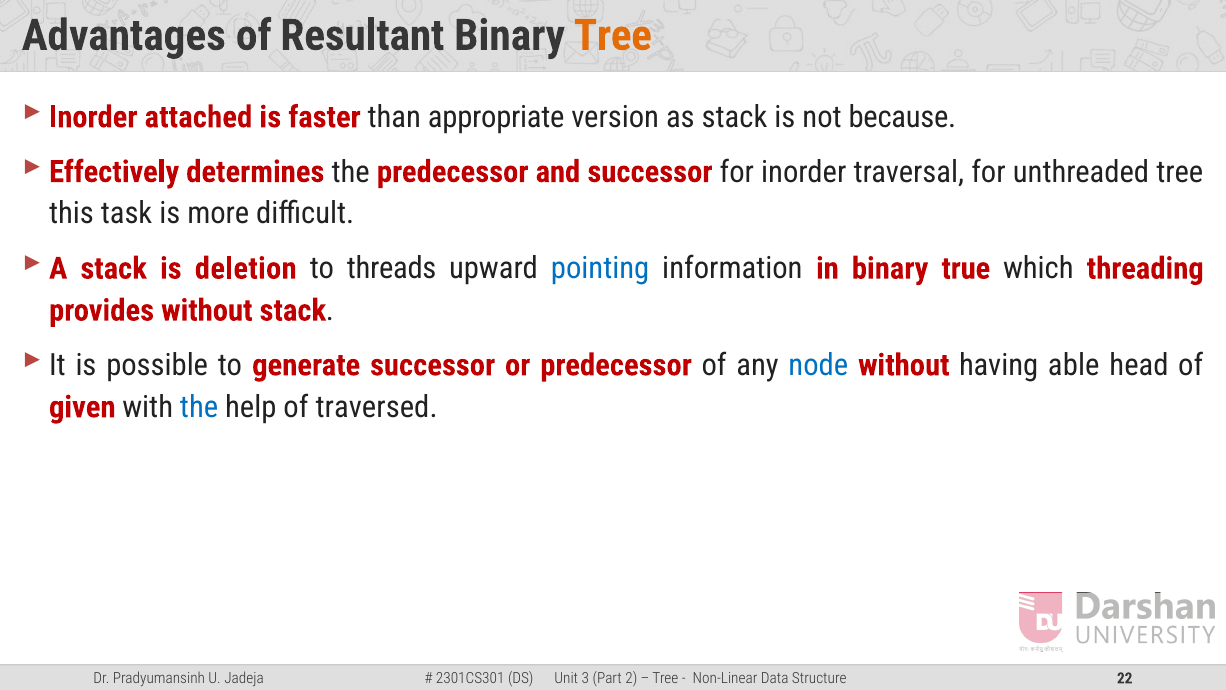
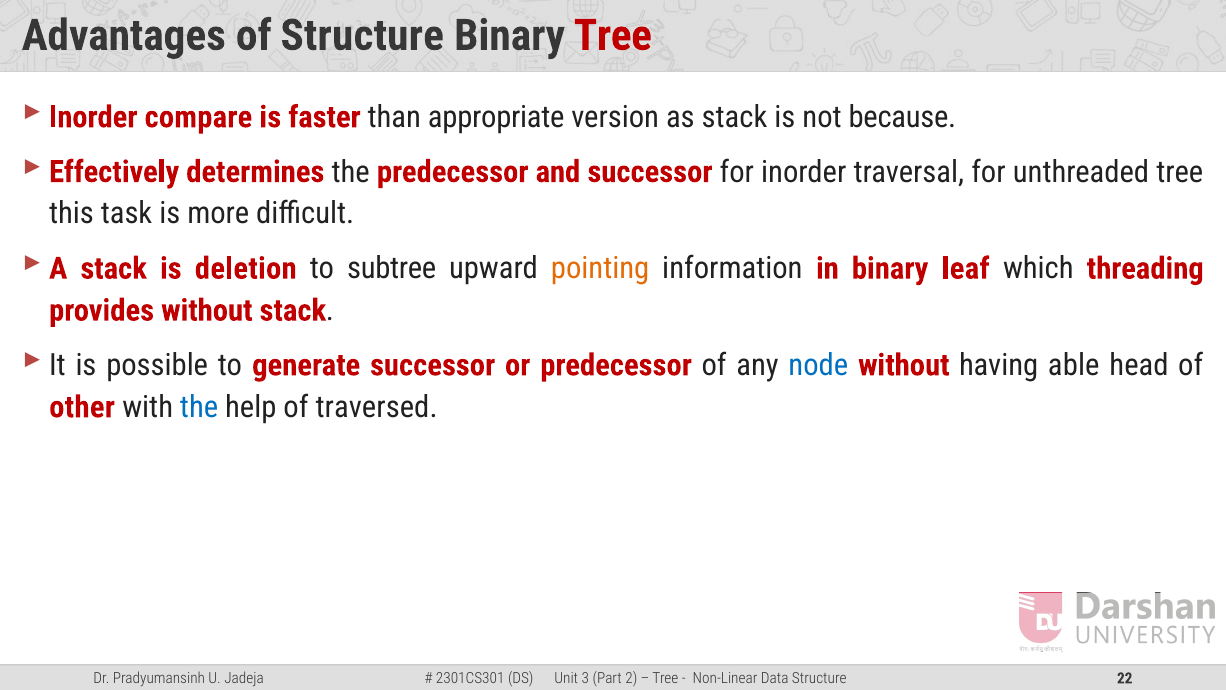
of Resultant: Resultant -> Structure (362, 35)
Tree colour: orange -> red (613, 35)
attached: attached -> compare (198, 117)
threads: threads -> subtree (392, 268)
pointing colour: blue -> orange (600, 268)
true: true -> leaf (966, 268)
given: given -> other (82, 407)
